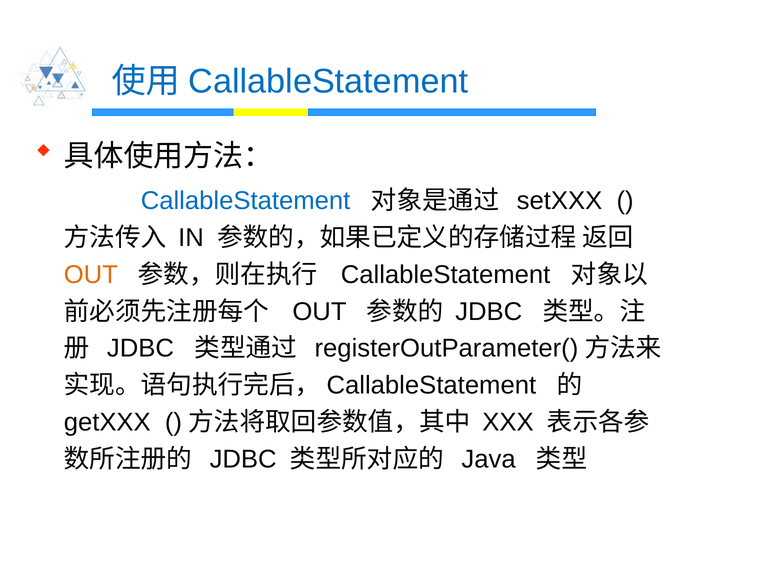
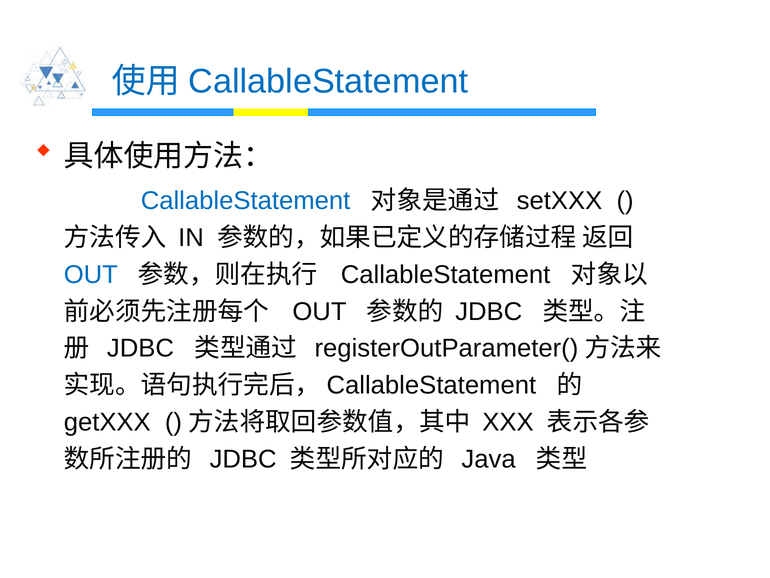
OUT colour: orange -> blue (91, 274)
